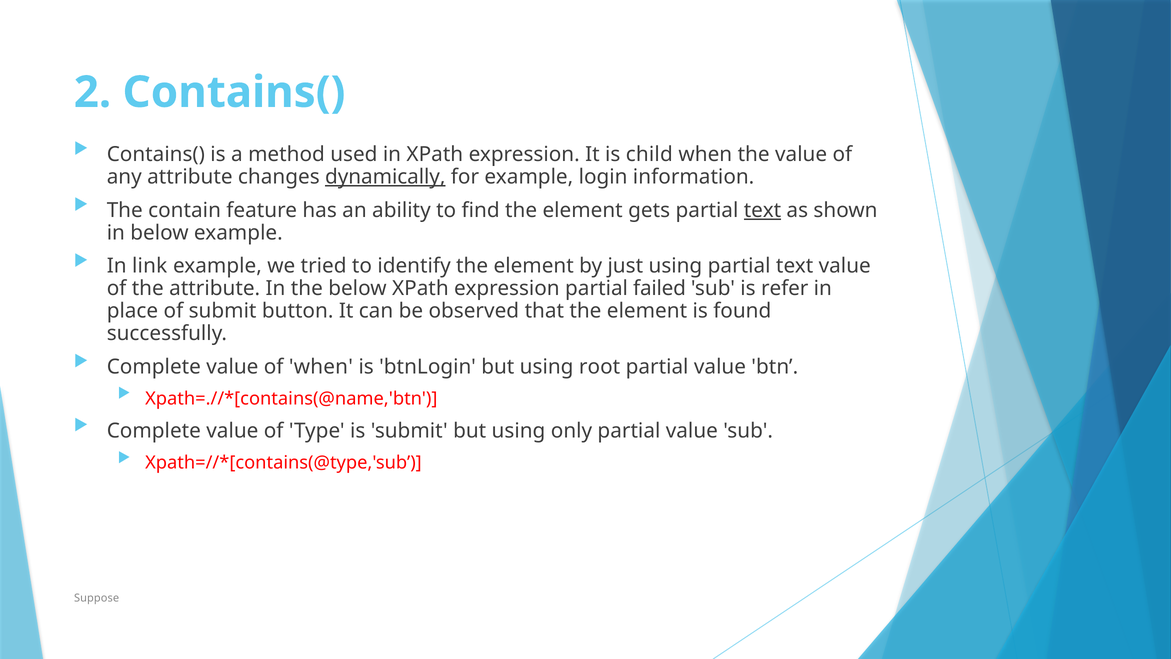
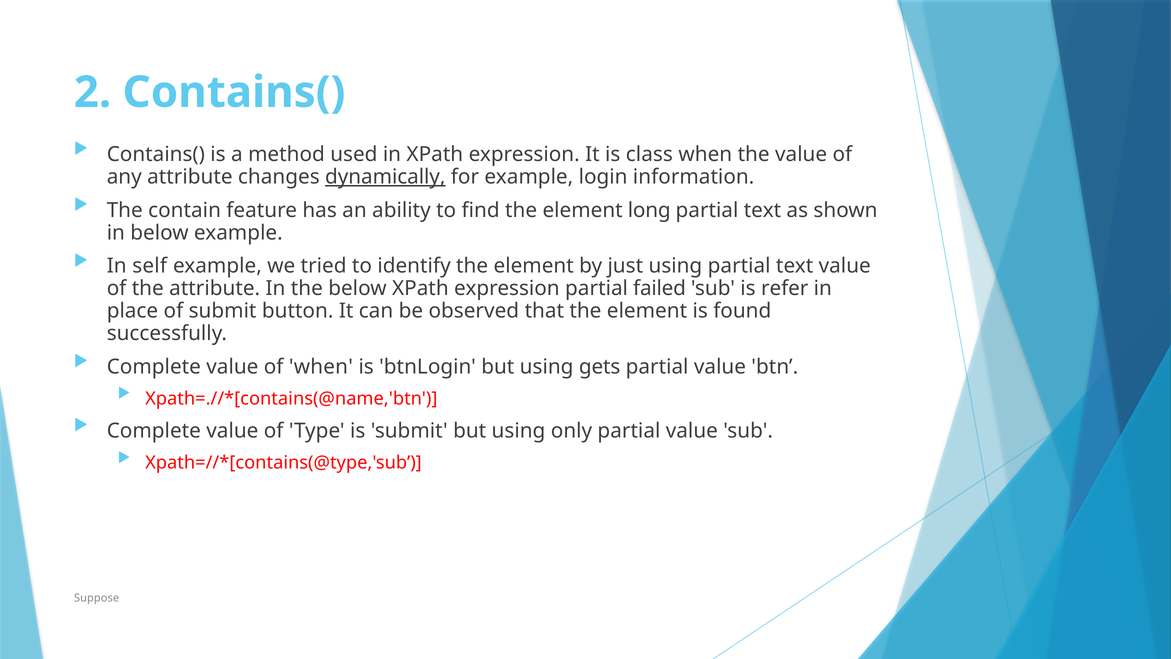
child: child -> class (649, 154)
gets: gets -> long (649, 210)
text underline: present -> none (763, 210)
link: link -> self (150, 266)
root: root -> gets (600, 367)
